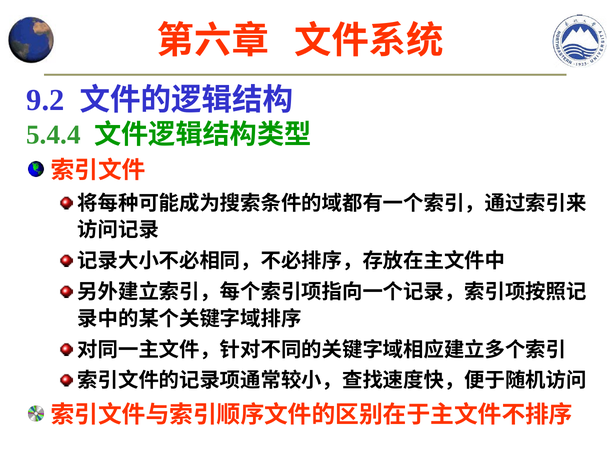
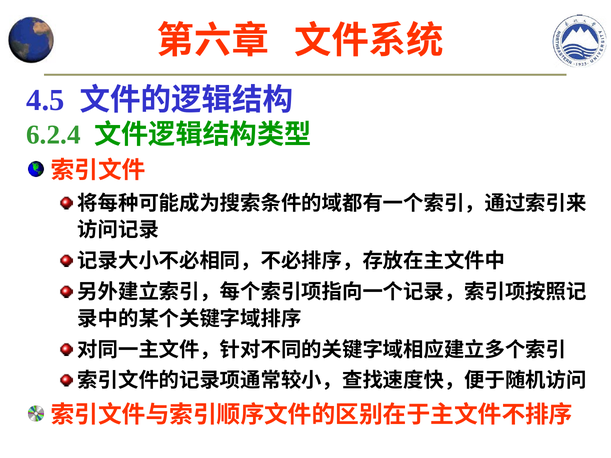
9.2: 9.2 -> 4.5 (45, 100)
5.4.4: 5.4.4 -> 6.2.4 (54, 135)
